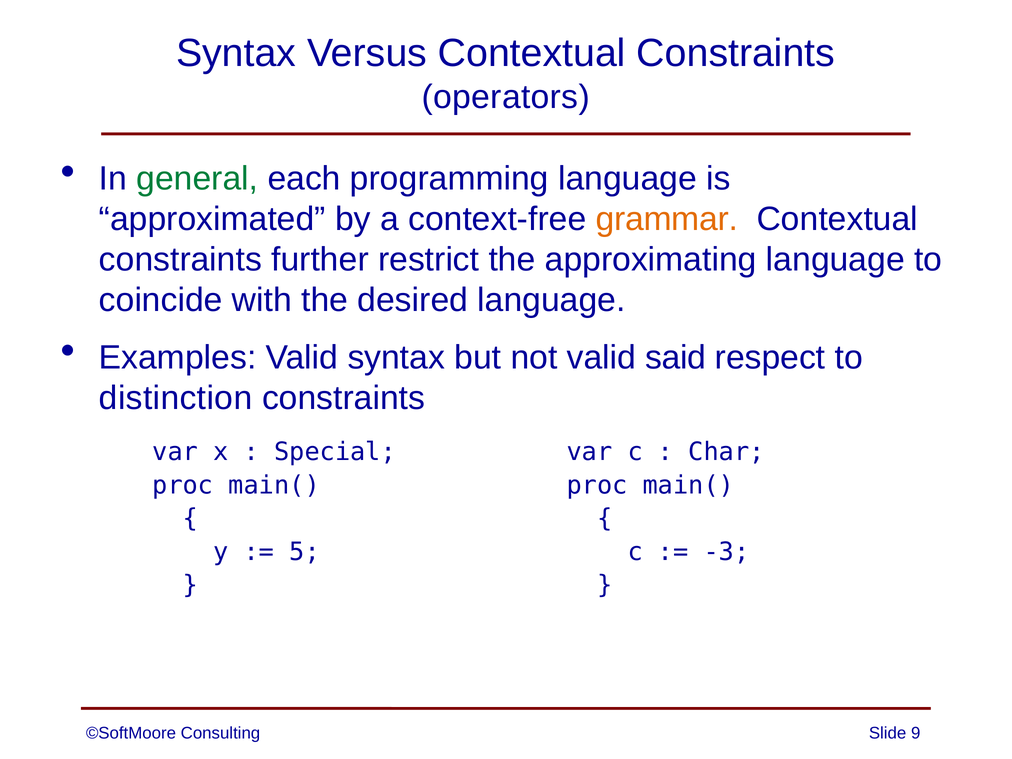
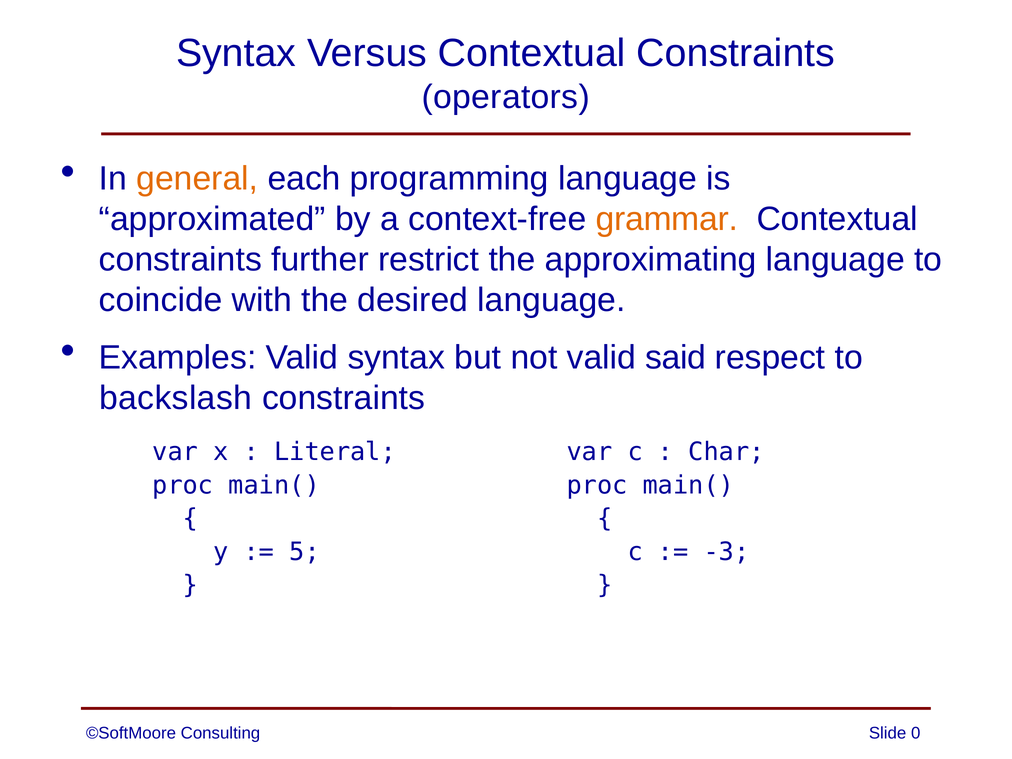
general colour: green -> orange (197, 179)
distinction: distinction -> backslash (176, 398)
Special: Special -> Literal (335, 452)
9: 9 -> 0 (916, 733)
